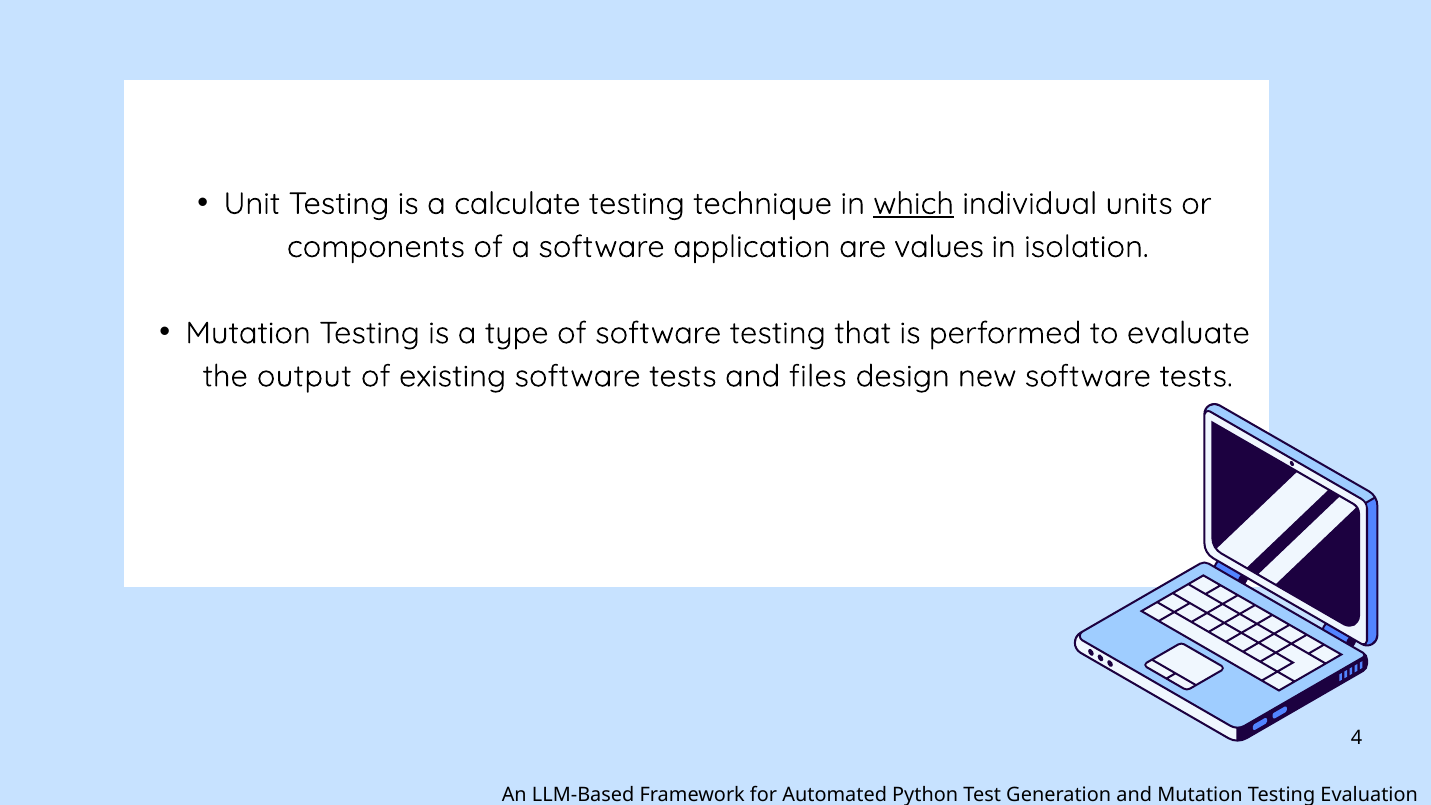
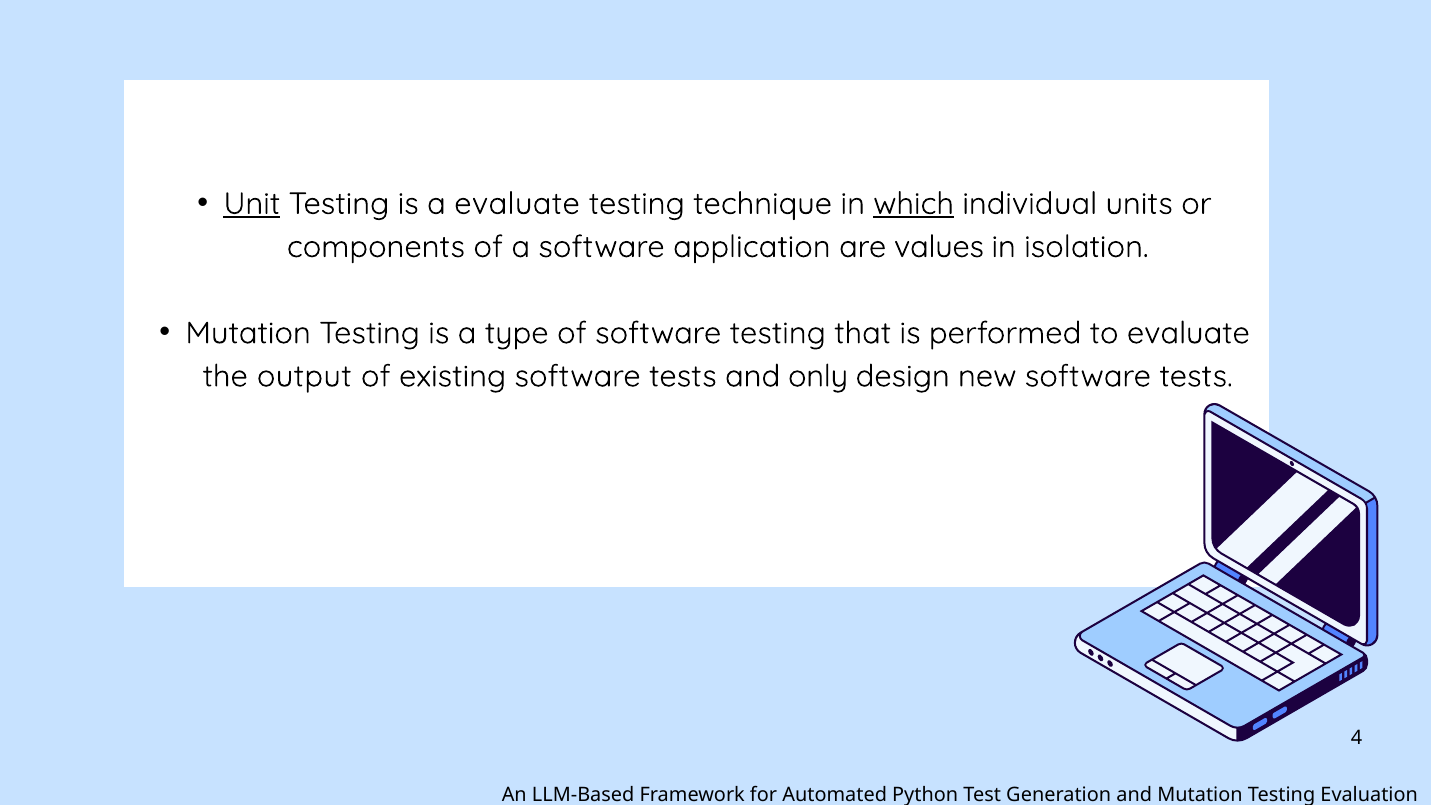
Unit underline: none -> present (252, 204)
a calculate: calculate -> evaluate (517, 204)
files: files -> only (818, 376)
